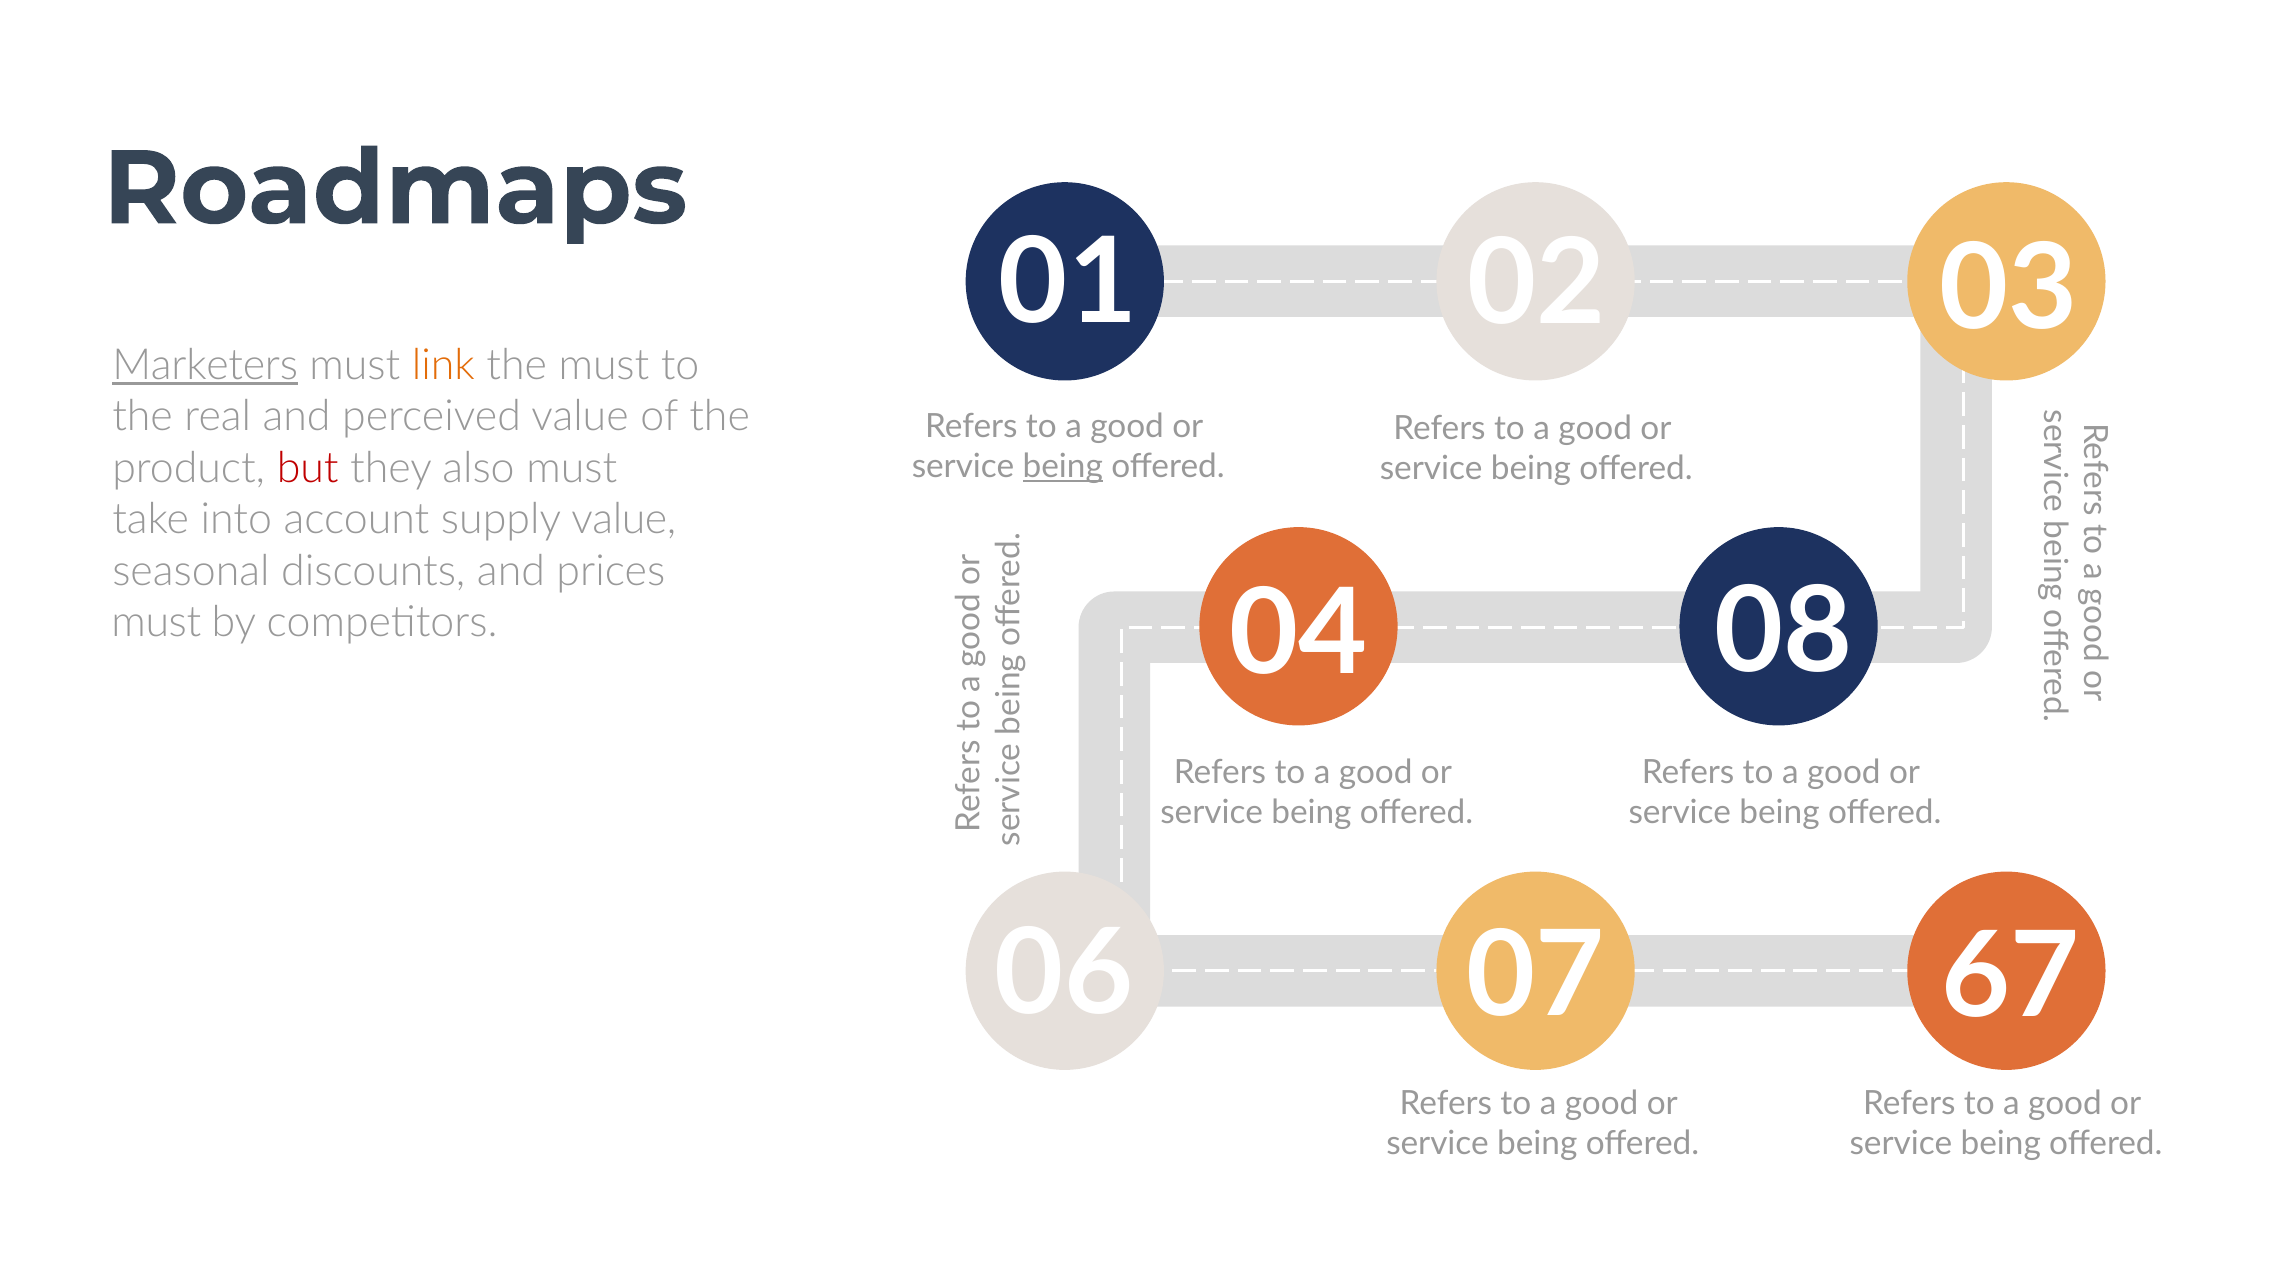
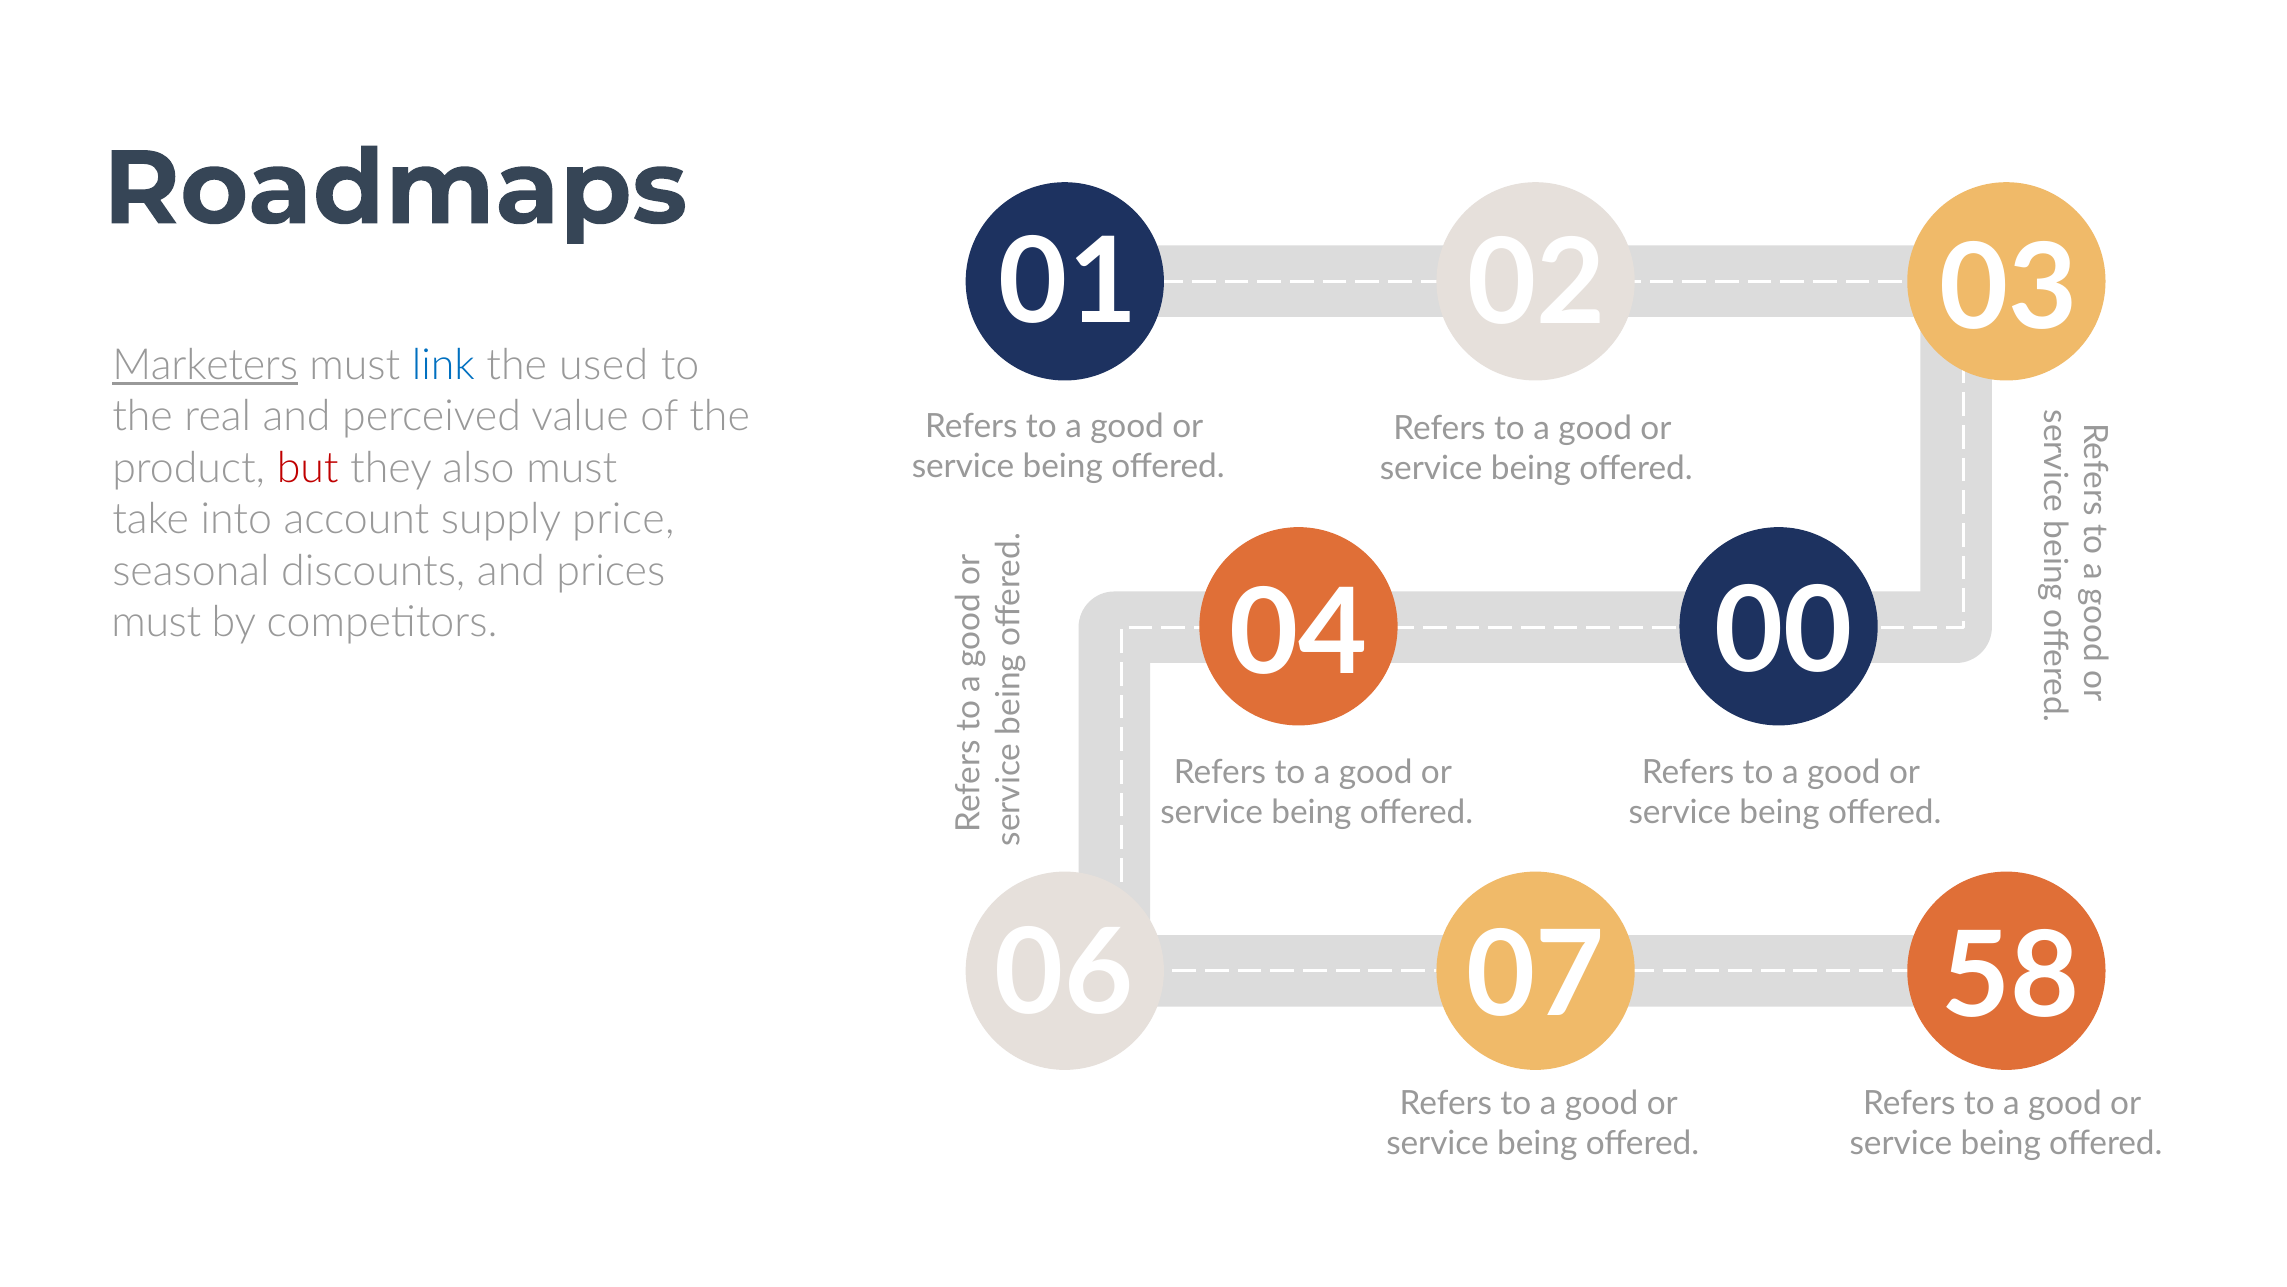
link colour: orange -> blue (443, 365)
the must: must -> used (604, 365)
being underline: present -> none (1063, 467)
supply value: value -> price (623, 519)
08: 08 -> 00 (1784, 632)
67: 67 -> 58 (2011, 977)
